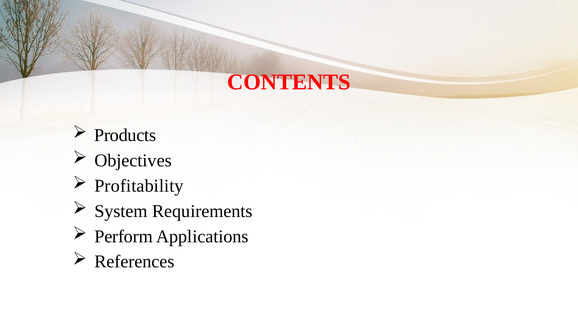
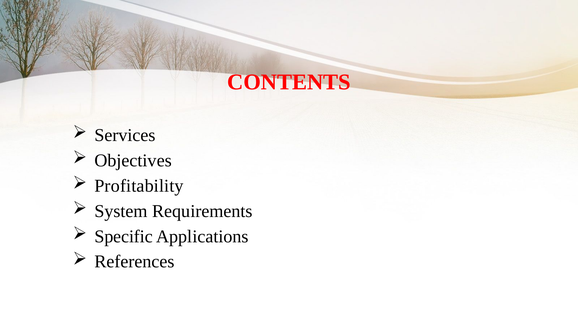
Products: Products -> Services (125, 135)
Perform: Perform -> Specific (124, 236)
